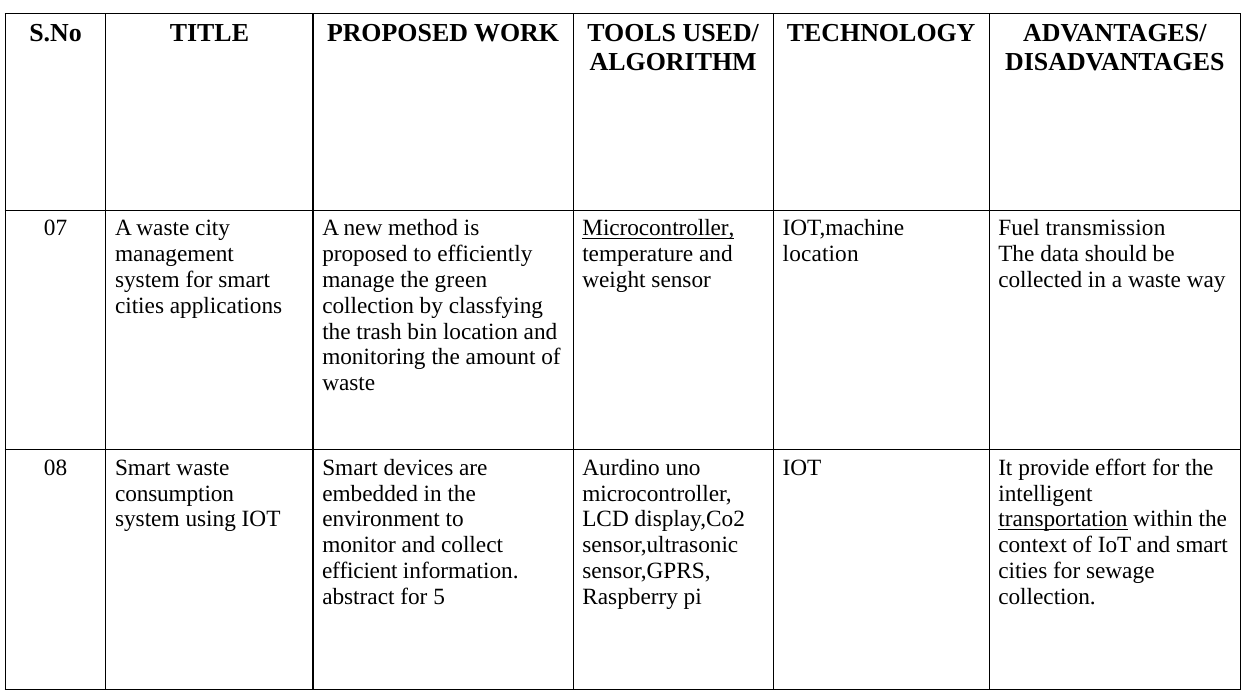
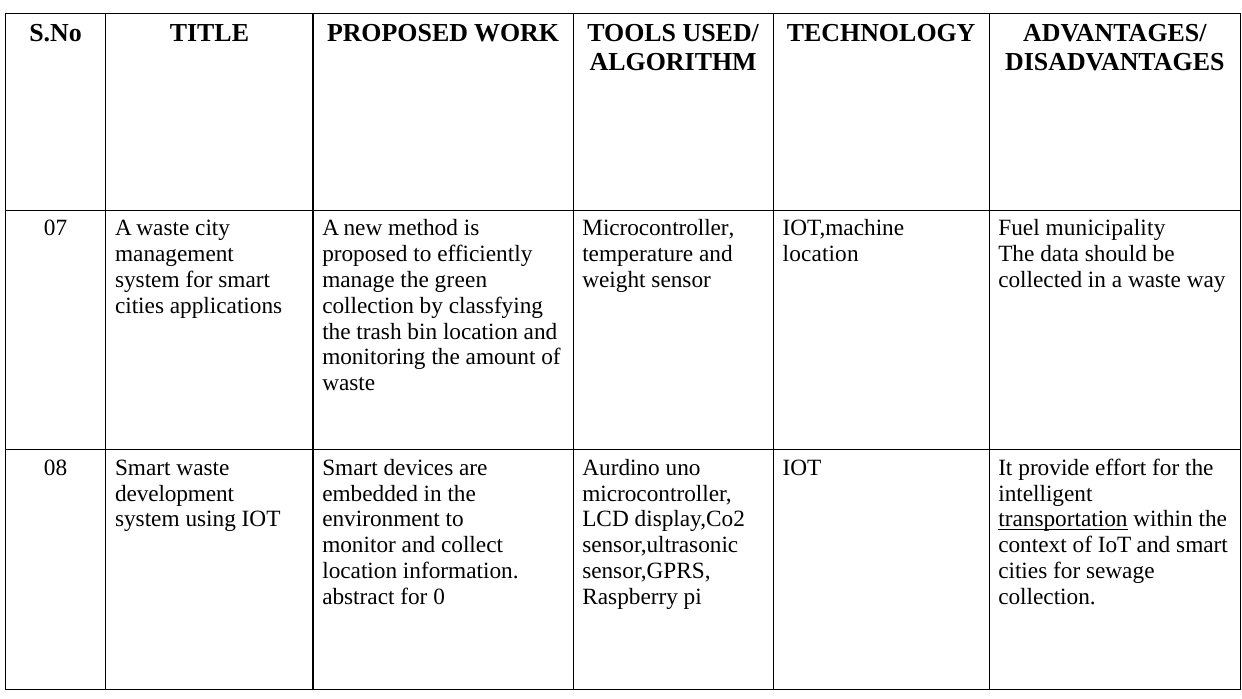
Microcontroller underline: present -> none (658, 228)
transmission: transmission -> municipality (1105, 228)
consumption: consumption -> development (175, 493)
efficient: efficient -> location (360, 570)
5: 5 -> 0 (439, 596)
